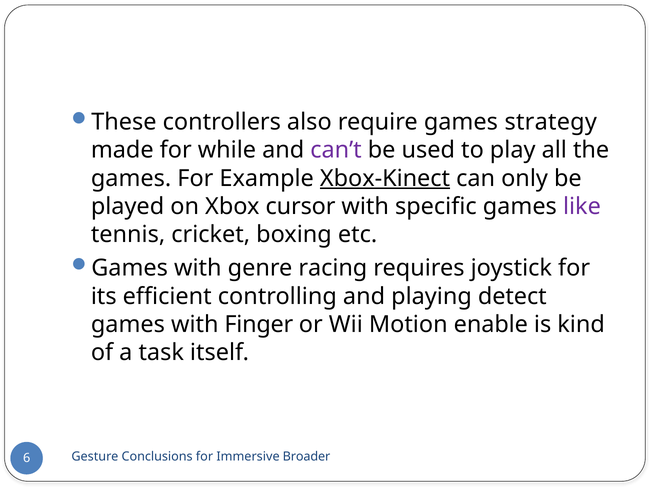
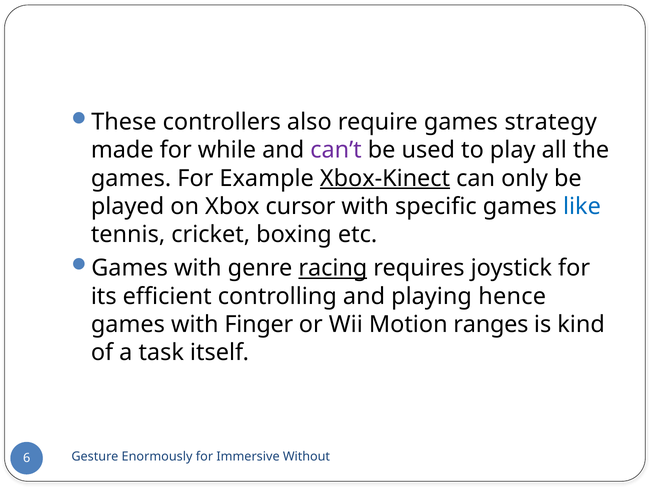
like colour: purple -> blue (582, 206)
racing underline: none -> present (333, 268)
detect: detect -> hence (512, 296)
enable: enable -> ranges (491, 324)
Conclusions: Conclusions -> Enormously (157, 456)
Broader: Broader -> Without (306, 456)
